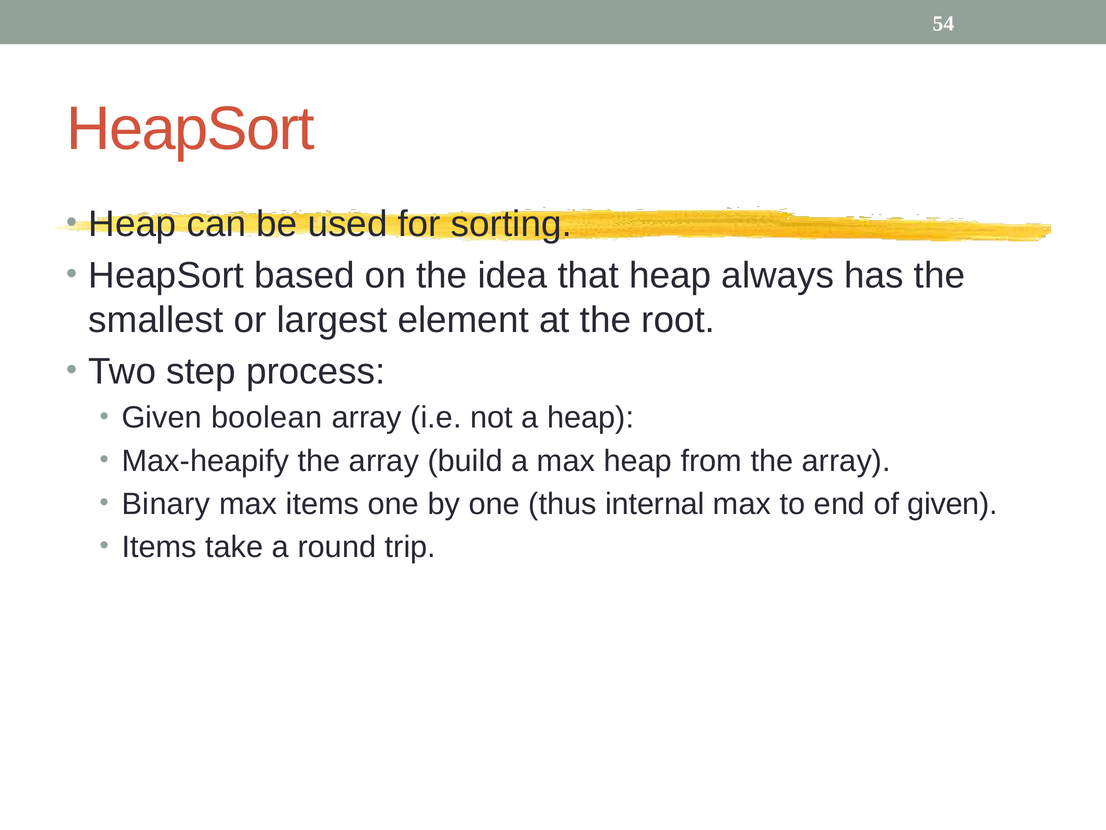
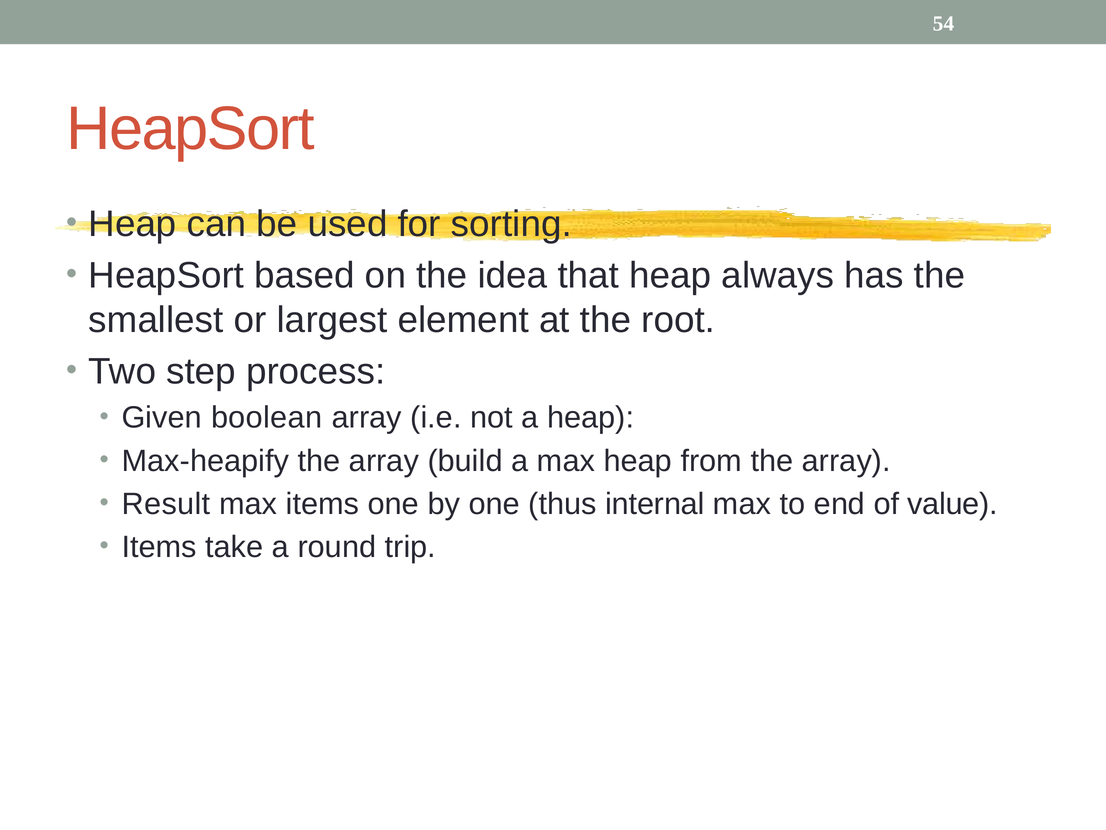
Binary: Binary -> Result (166, 504)
of given: given -> value (952, 504)
